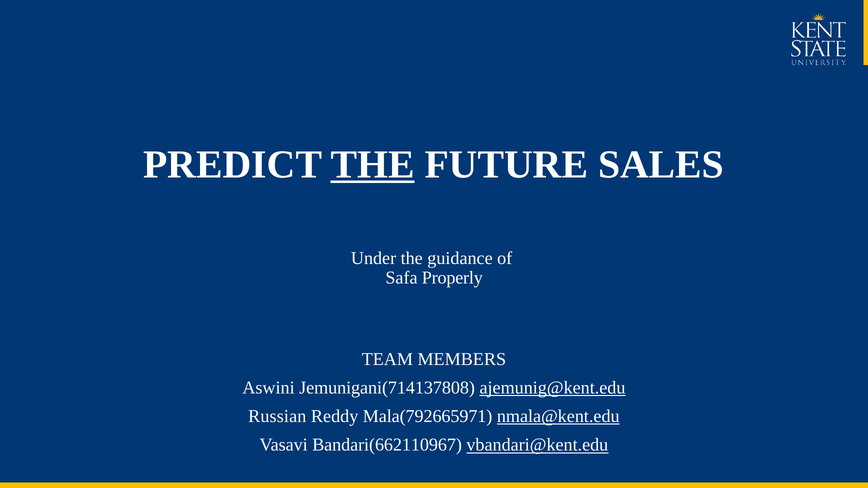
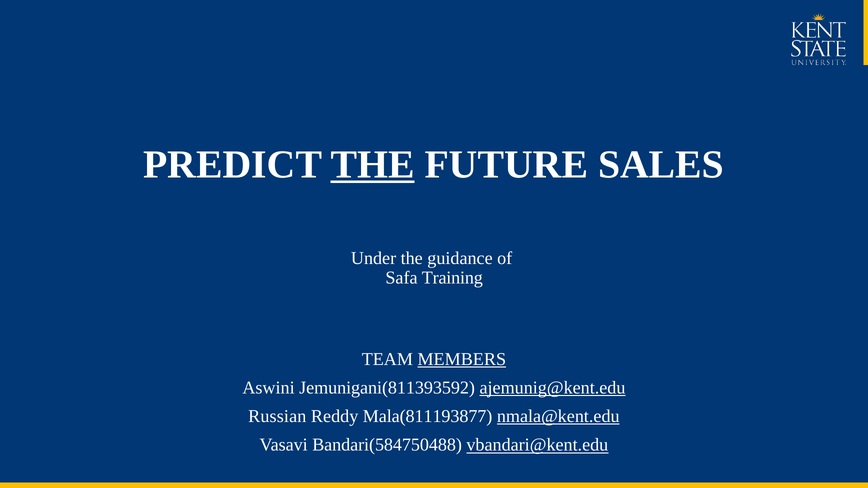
Properly: Properly -> Training (452, 278)
MEMBERS underline: none -> present (462, 359)
Jemunigani(714137808: Jemunigani(714137808 -> Jemunigani(811393592 (387, 388)
Mala(792665971: Mala(792665971 -> Mala(811193877 (428, 416)
Bandari(662110967: Bandari(662110967 -> Bandari(584750488 (387, 445)
